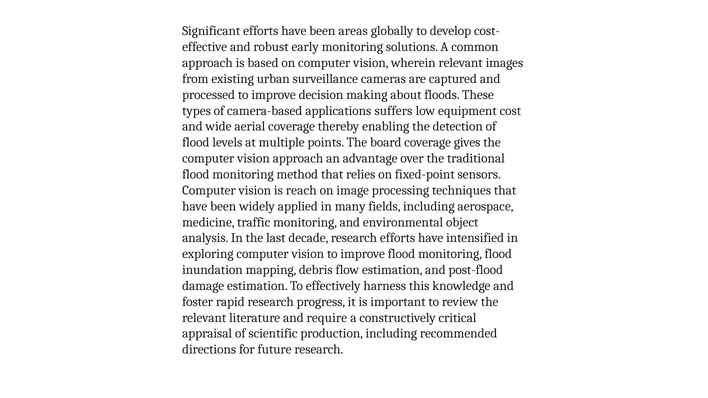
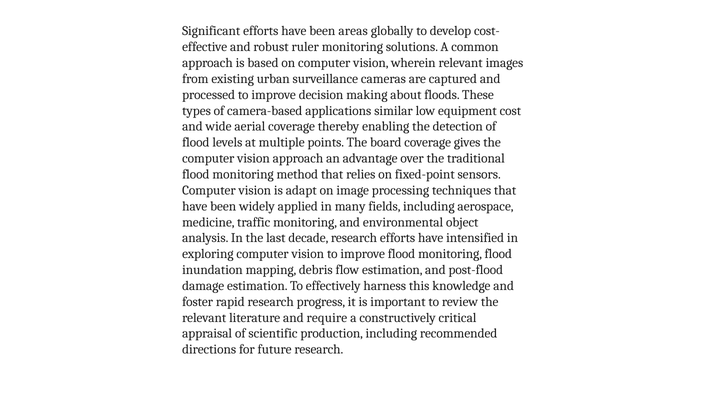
early: early -> ruler (305, 47)
suffers: suffers -> similar (394, 111)
reach: reach -> adapt (301, 190)
